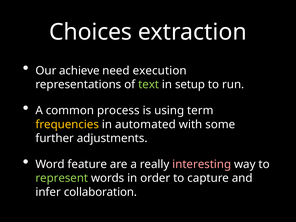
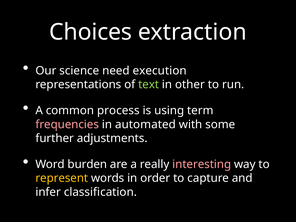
achieve: achieve -> science (79, 71)
setup: setup -> other (190, 84)
frequencies colour: yellow -> pink (67, 124)
feature: feature -> burden (87, 164)
represent colour: light green -> yellow (62, 178)
collaboration: collaboration -> classification (100, 192)
